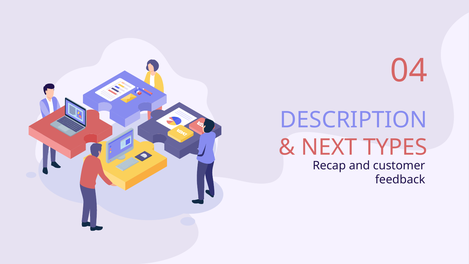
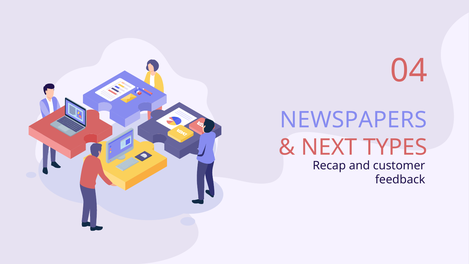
DESCRIPTION: DESCRIPTION -> NEWSPAPERS (353, 120)
